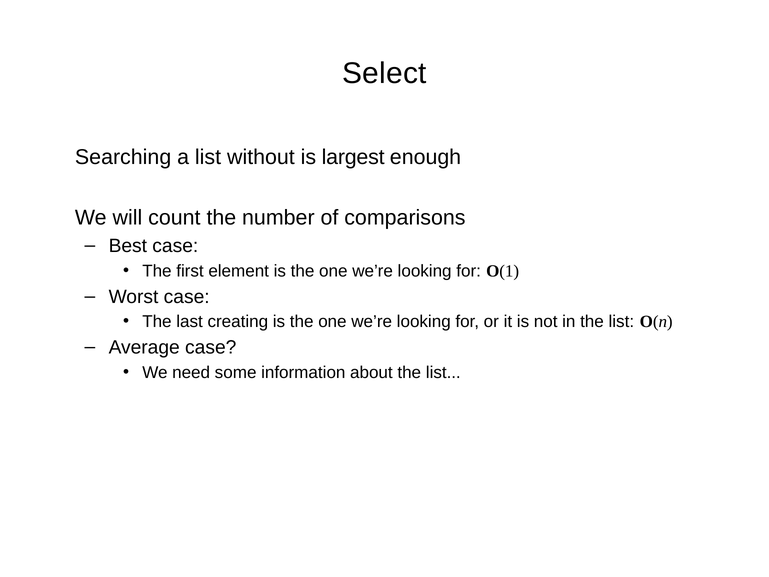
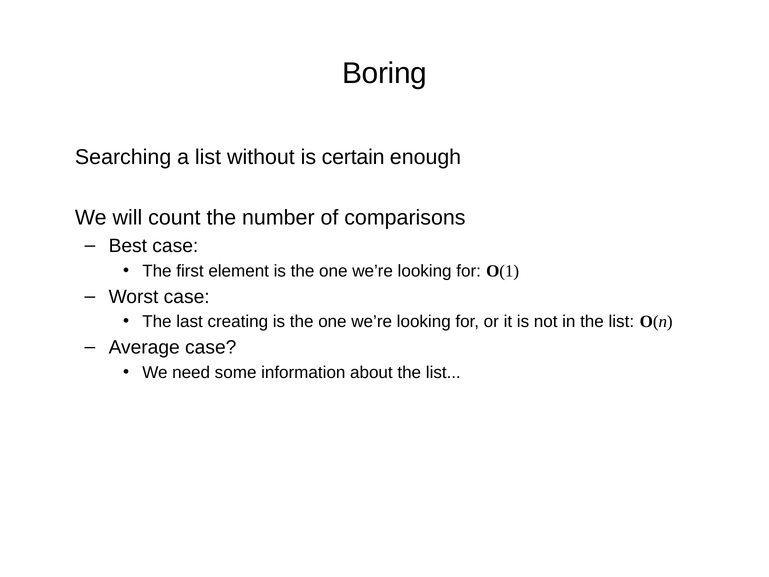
Select: Select -> Boring (385, 73)
largest: largest -> certain (353, 157)
